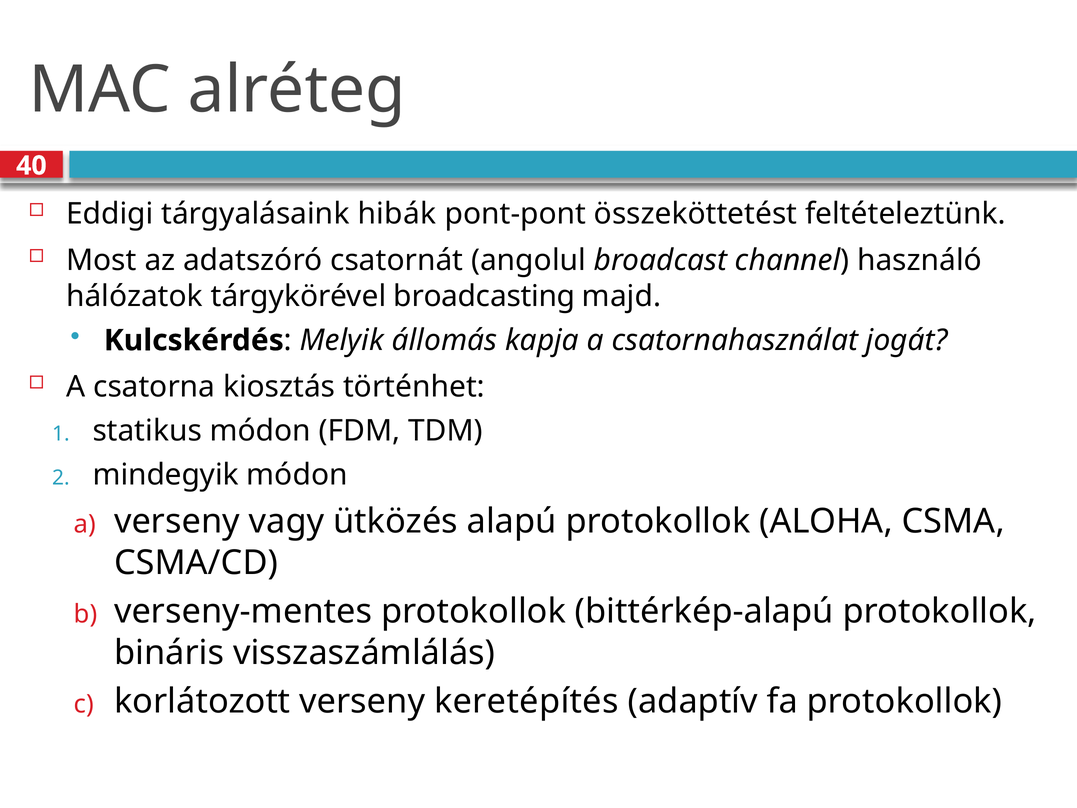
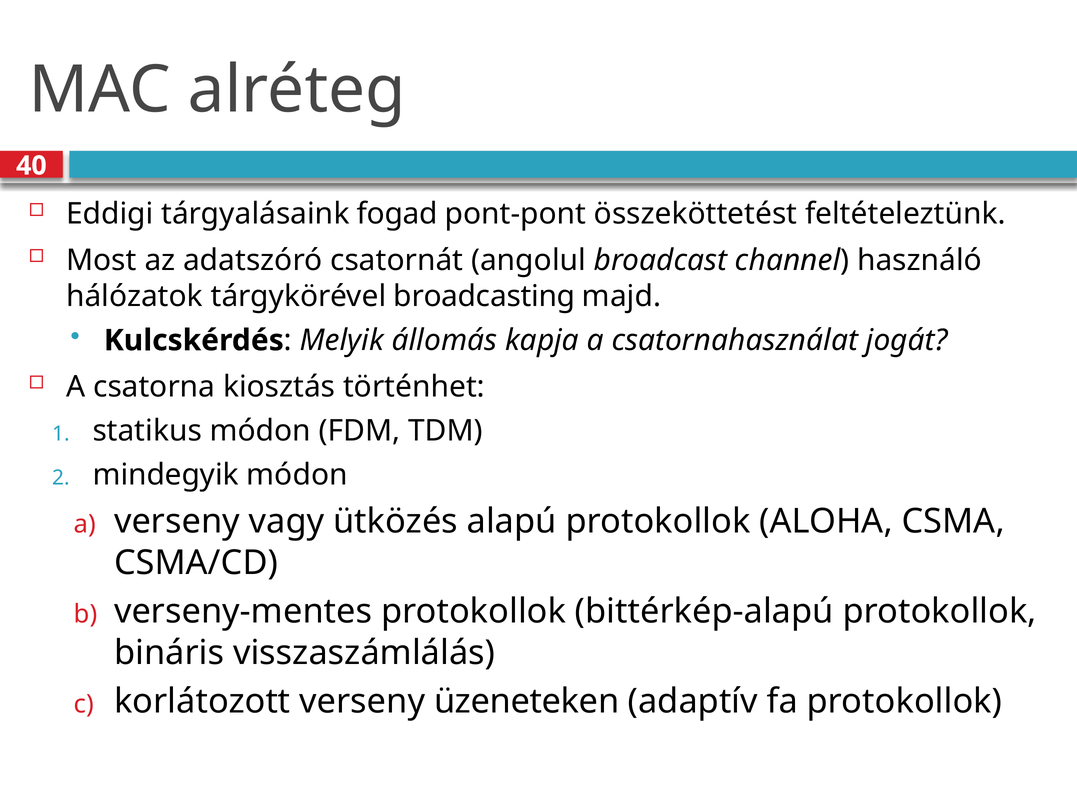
hibák: hibák -> fogad (397, 214)
keretépítés: keretépítés -> üzeneteken (527, 701)
